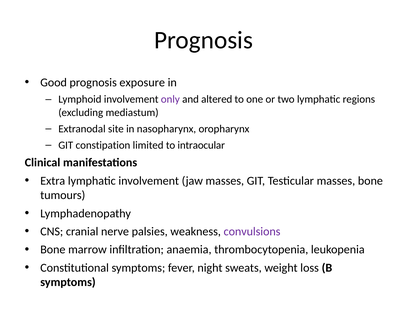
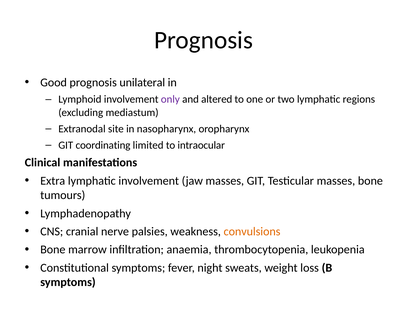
exposure: exposure -> unilateral (142, 82)
constipation: constipation -> coordinating (103, 145)
convulsions colour: purple -> orange (252, 231)
